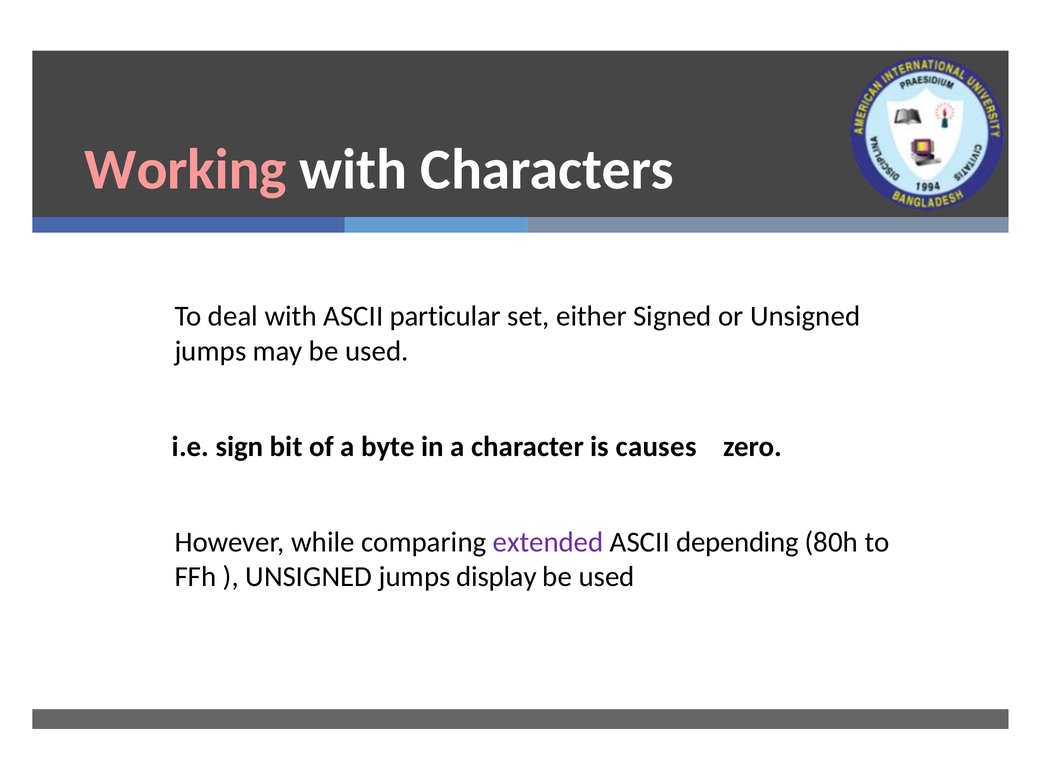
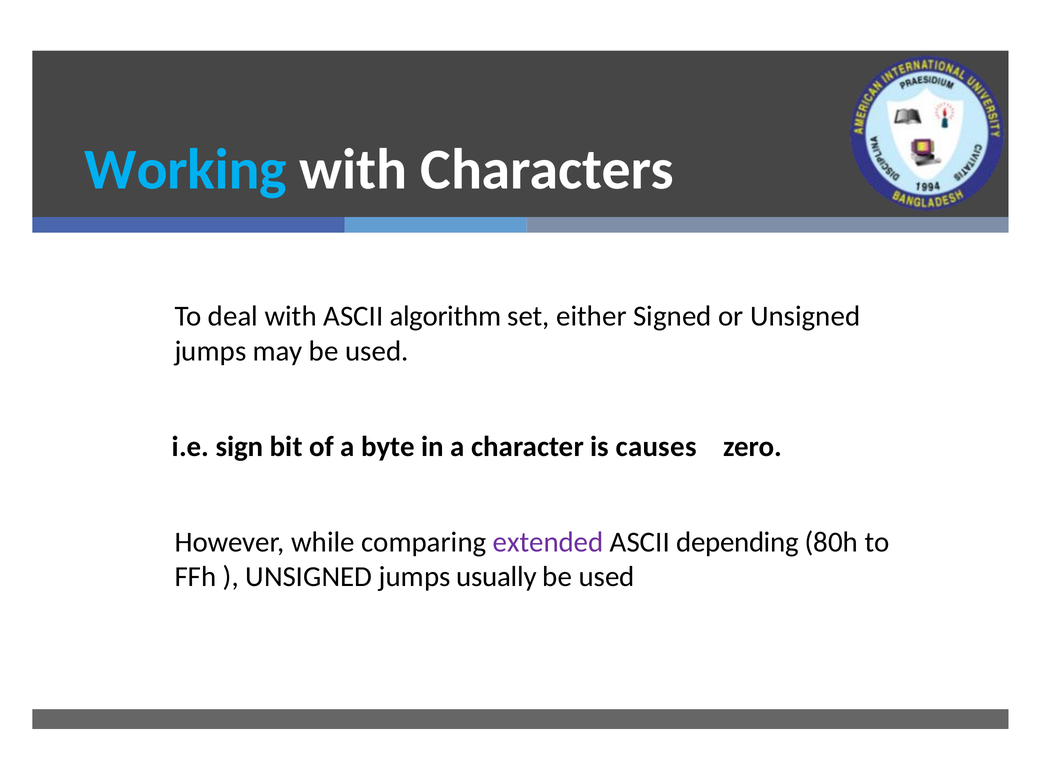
Working colour: pink -> light blue (186, 170)
particular: particular -> algorithm (445, 316)
display: display -> usually (497, 577)
